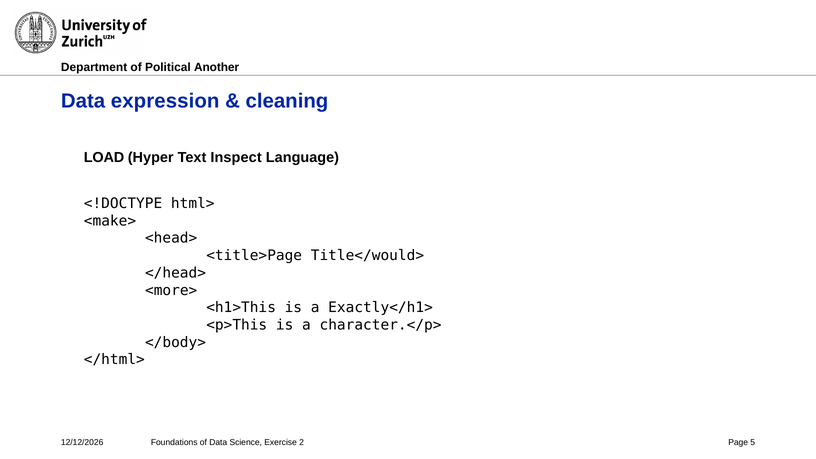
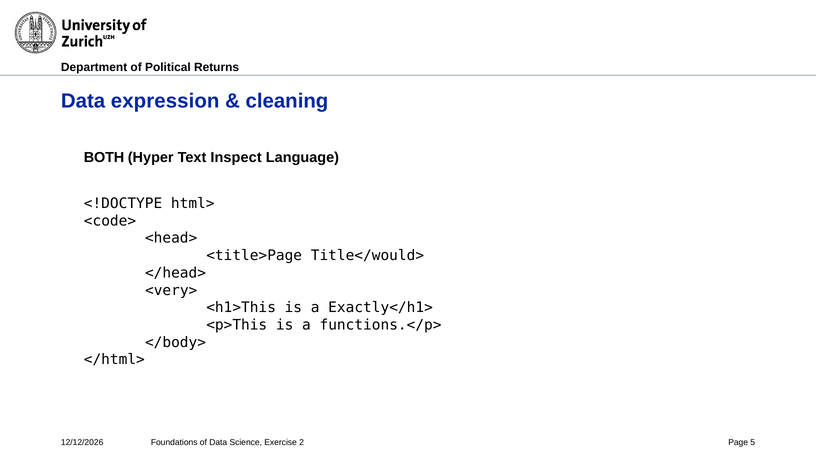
Another: Another -> Returns (217, 67)
LOAD: LOAD -> BOTH (104, 157)
<make>: <make> -> <code> (110, 221)
<more>: <more> -> <very> (171, 290)
character.</p>: character.</p> -> functions.</p> (381, 325)
